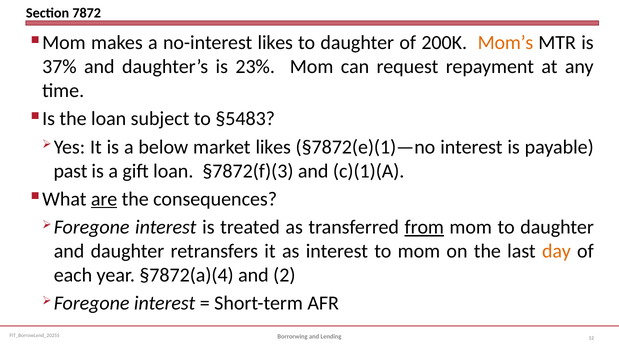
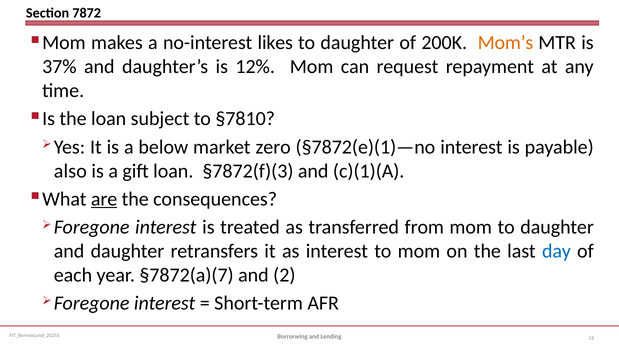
23%: 23% -> 12% (255, 67)
§5483: §5483 -> §7810 (245, 119)
market likes: likes -> zero (273, 147)
past: past -> also (70, 171)
from underline: present -> none (424, 227)
day colour: orange -> blue (556, 251)
§7872(a)(4: §7872(a)(4 -> §7872(a)(7 (187, 275)
